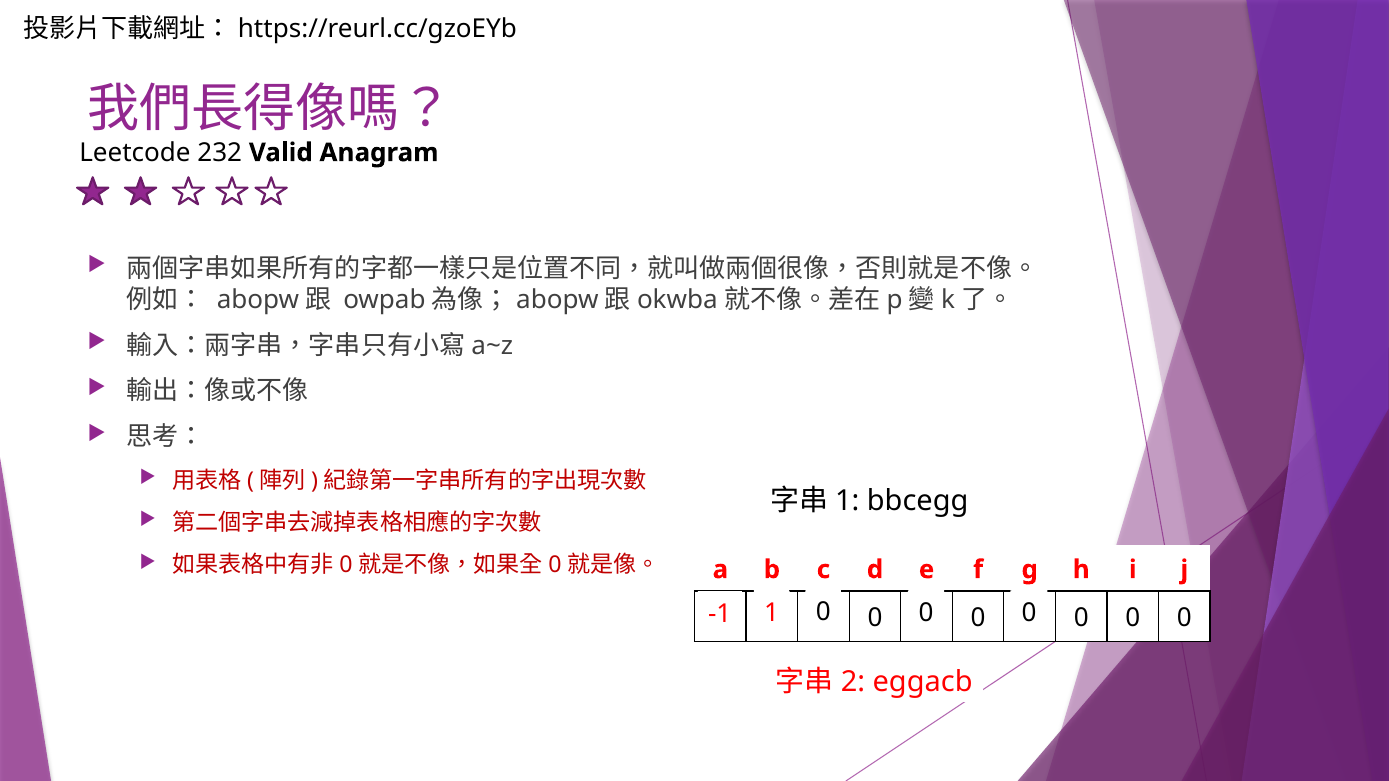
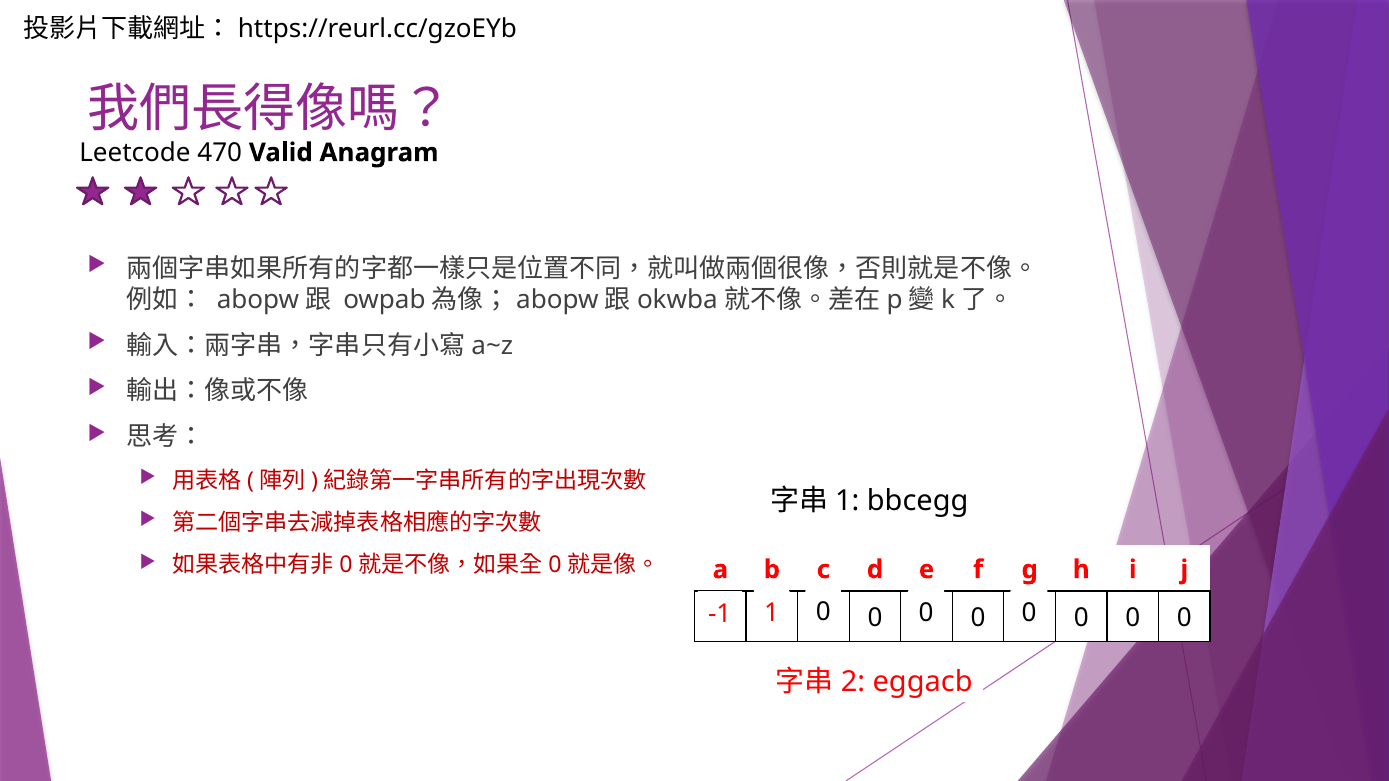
232: 232 -> 470 (220, 153)
